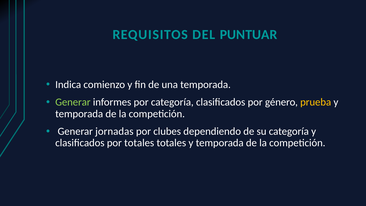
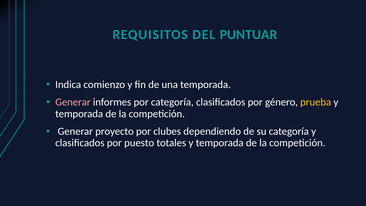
Generar colour: light green -> pink (73, 102)
jornadas: jornadas -> proyecto (114, 131)
por totales: totales -> puesto (139, 143)
